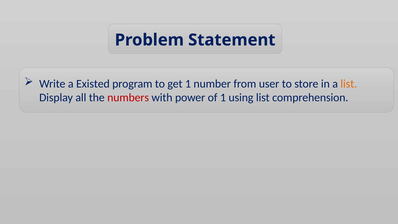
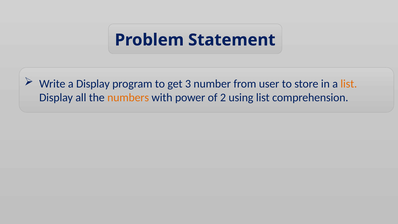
a Existed: Existed -> Display (93, 84)
get 1: 1 -> 3 (188, 84)
numbers colour: red -> orange (128, 98)
of 1: 1 -> 2 (223, 98)
